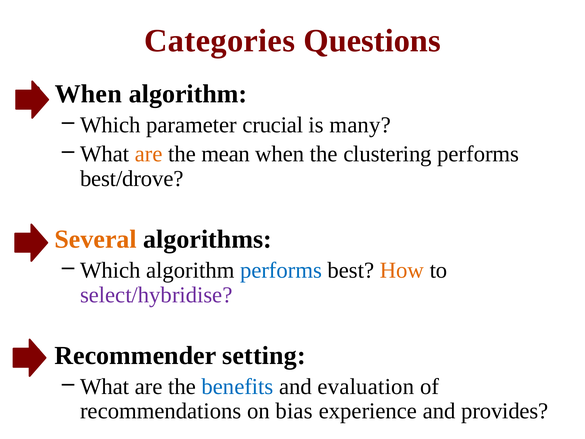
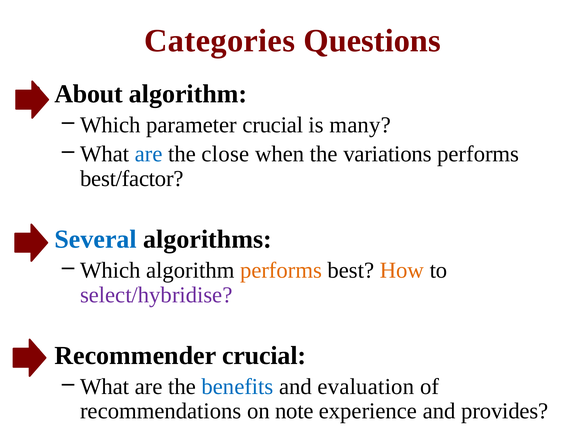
When: When -> About (89, 94)
are colour: orange -> blue (149, 154)
mean: mean -> close (225, 154)
clustering: clustering -> variations (388, 154)
best/drove: best/drove -> best/factor (132, 179)
Several colour: orange -> blue (96, 239)
performs colour: blue -> orange (281, 270)
Recommender setting: setting -> crucial (264, 355)
bias: bias -> note (294, 411)
